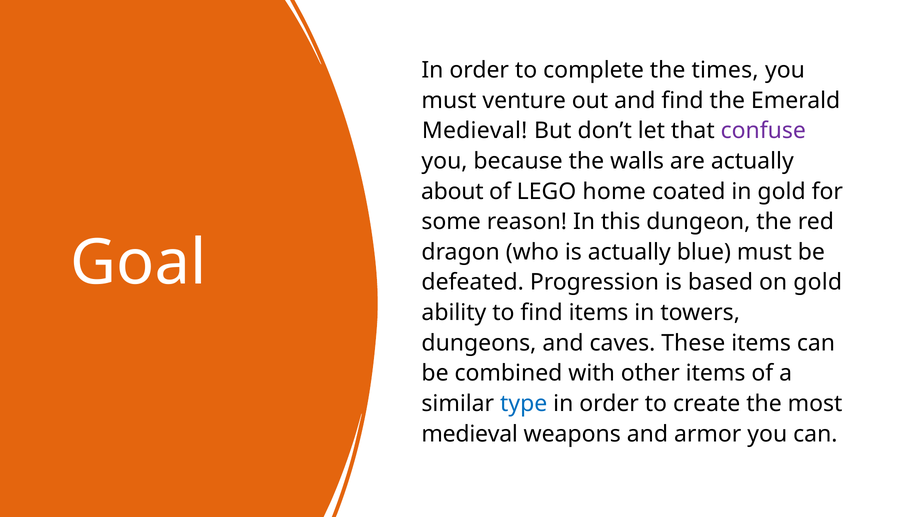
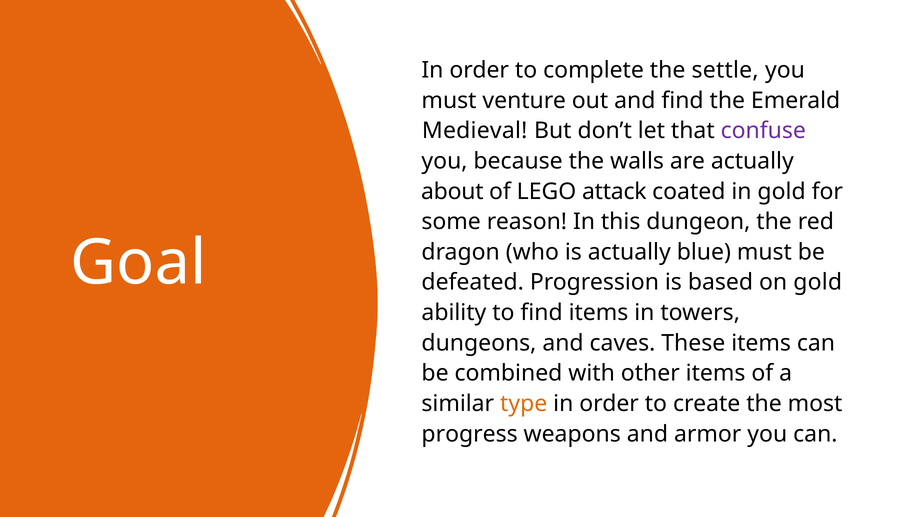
times: times -> settle (725, 70)
home: home -> attack (614, 192)
type colour: blue -> orange (524, 404)
medieval: medieval -> progress (470, 434)
